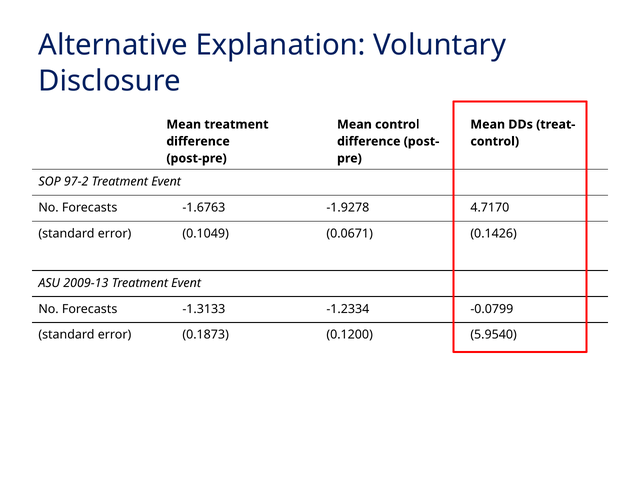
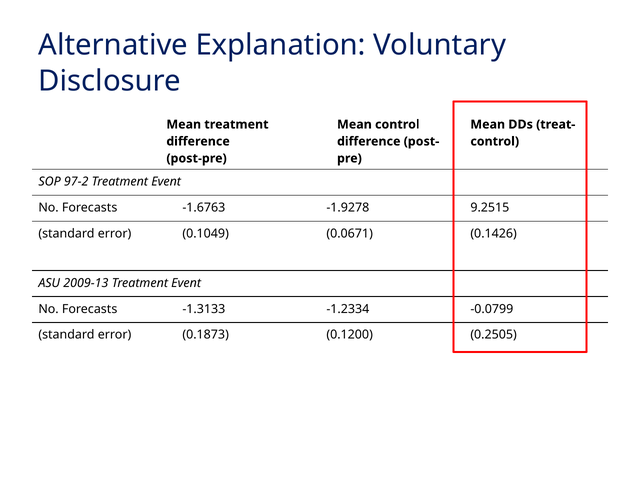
4.7170: 4.7170 -> 9.2515 (490, 208)
5.9540: 5.9540 -> 0.2505 (494, 335)
